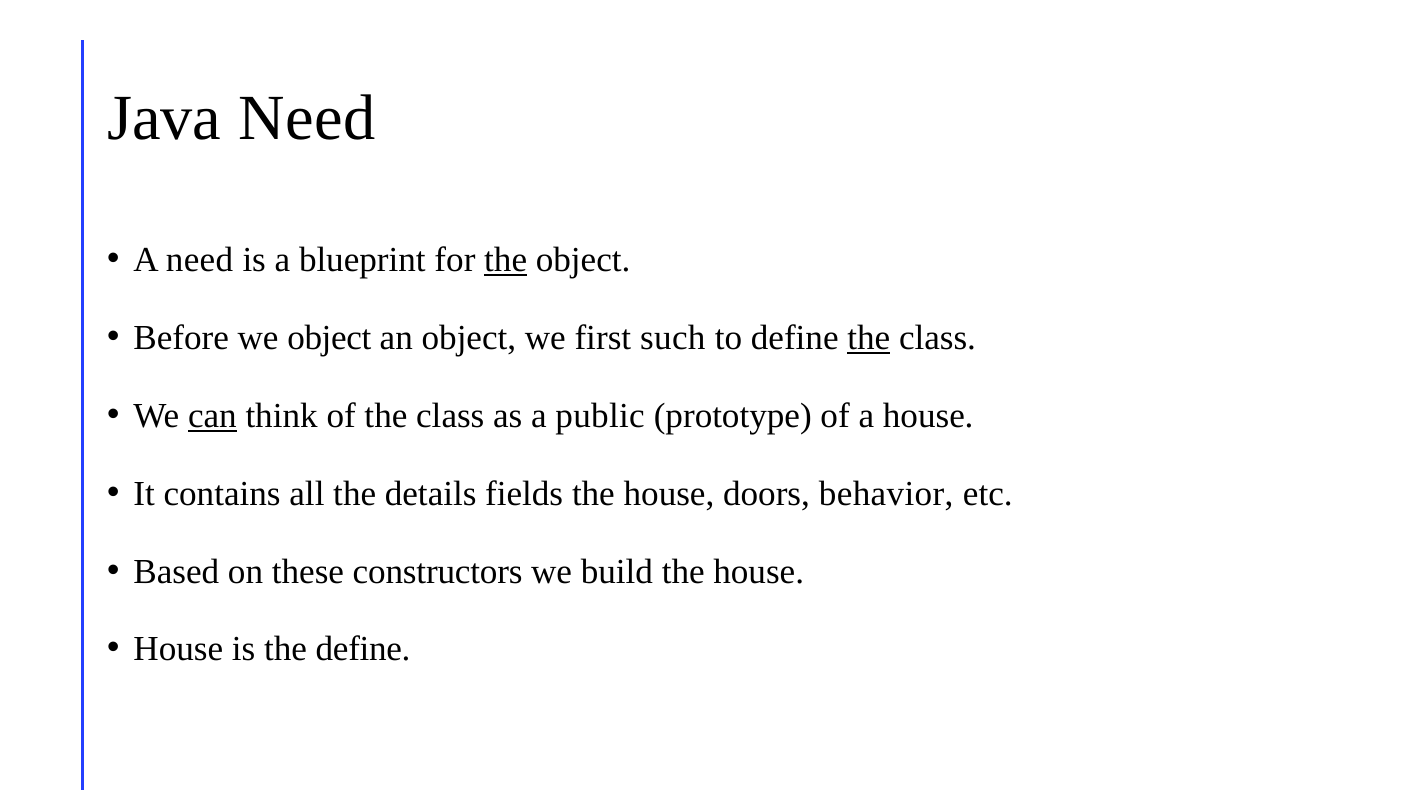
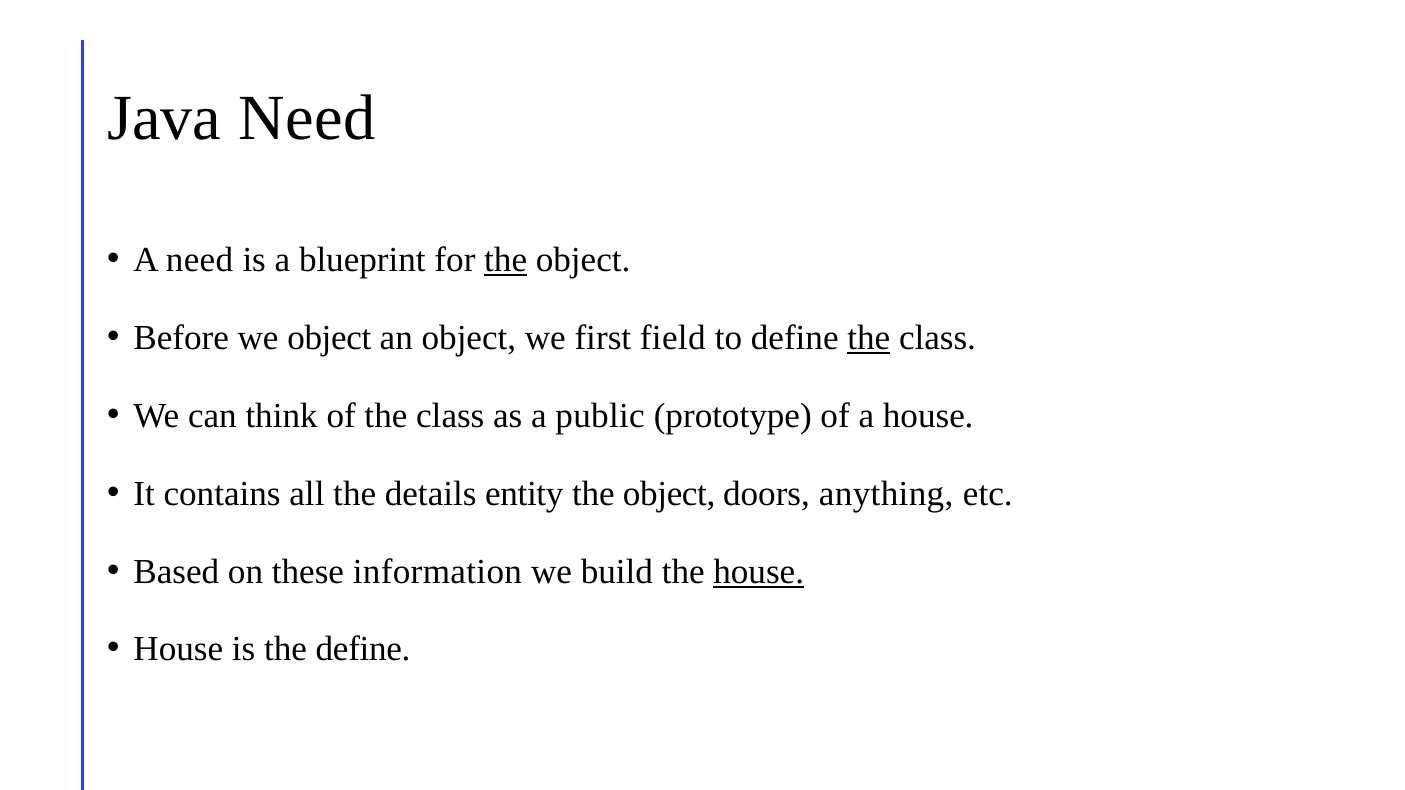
such: such -> field (673, 338)
can underline: present -> none (212, 416)
fields: fields -> entity (524, 494)
house: house -> object (669, 494)
behavior: behavior -> anything (886, 494)
constructors: constructors -> information (437, 572)
house underline: none -> present (759, 572)
